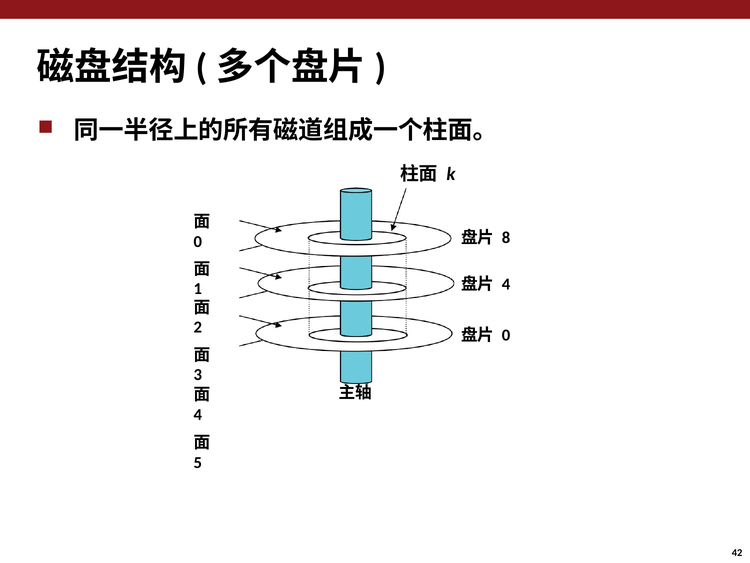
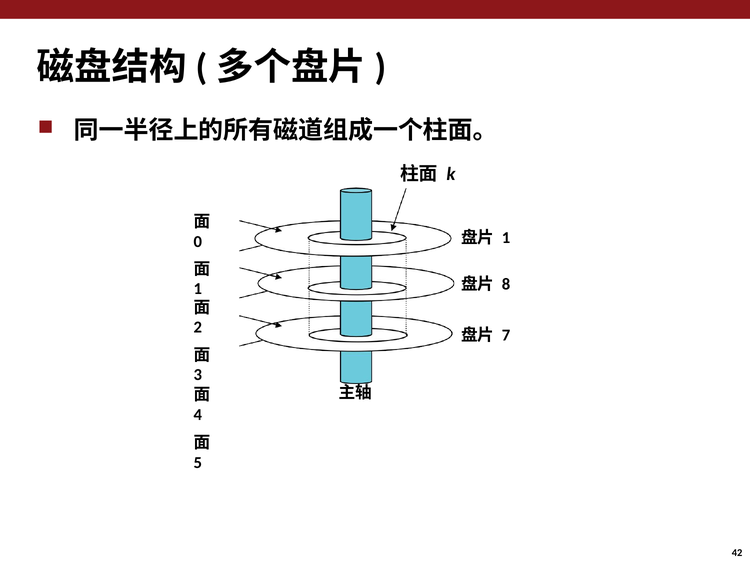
8: 8 -> 1 (506, 237)
4: 4 -> 8 (506, 284)
0: 0 -> 7 (506, 335)
